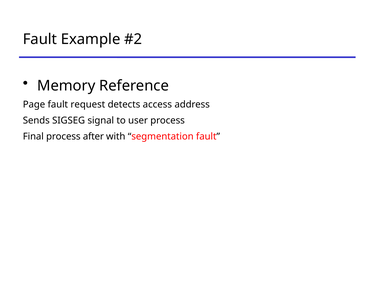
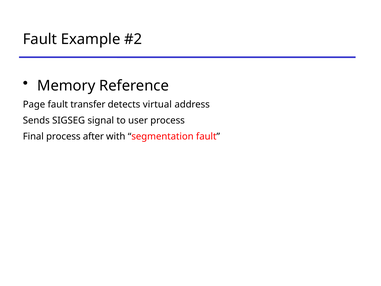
request: request -> transfer (88, 104)
access: access -> virtual (157, 104)
